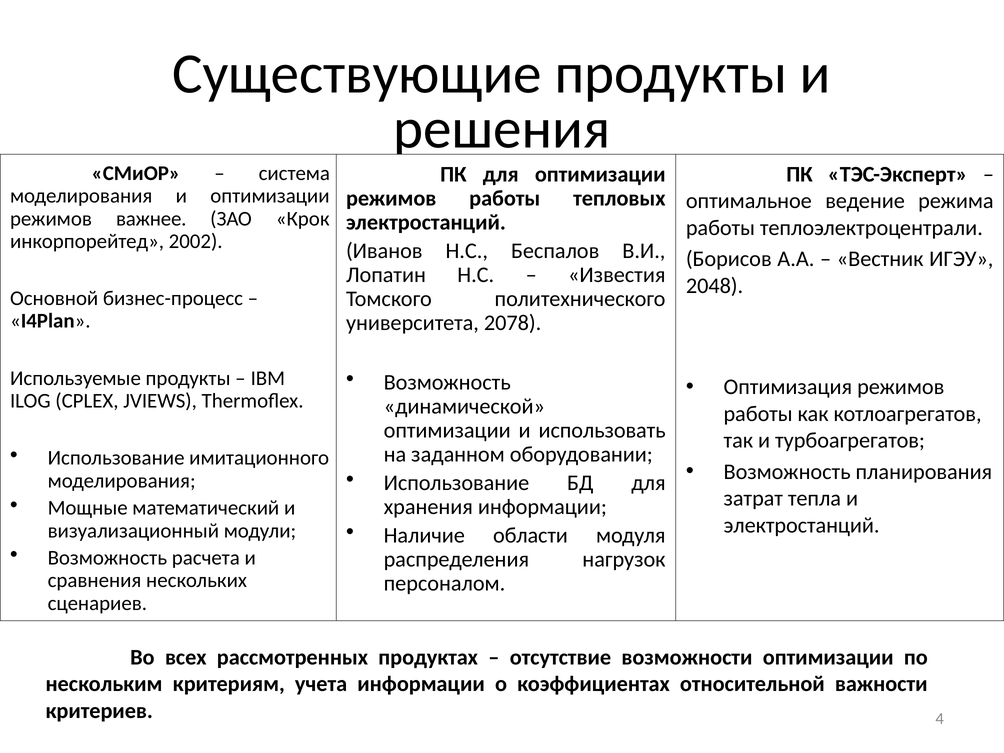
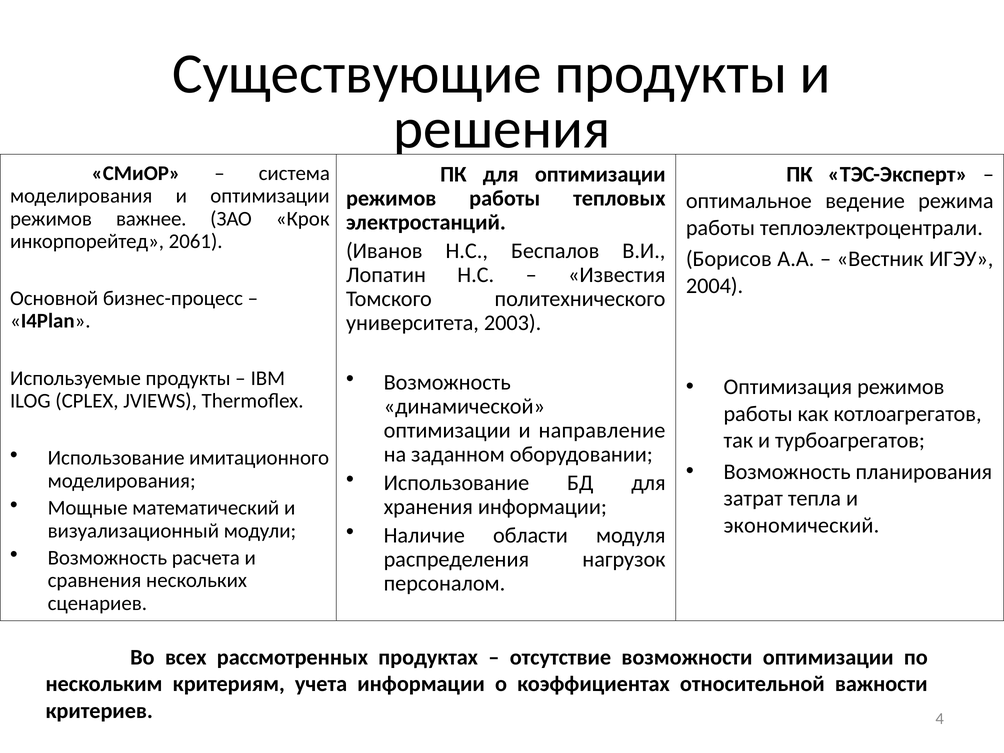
2002: 2002 -> 2061 (196, 241)
2048: 2048 -> 2004 (715, 286)
2078: 2078 -> 2003 (513, 323)
использовать: использовать -> направление (602, 431)
электростанций: электростанций -> экономический (801, 525)
